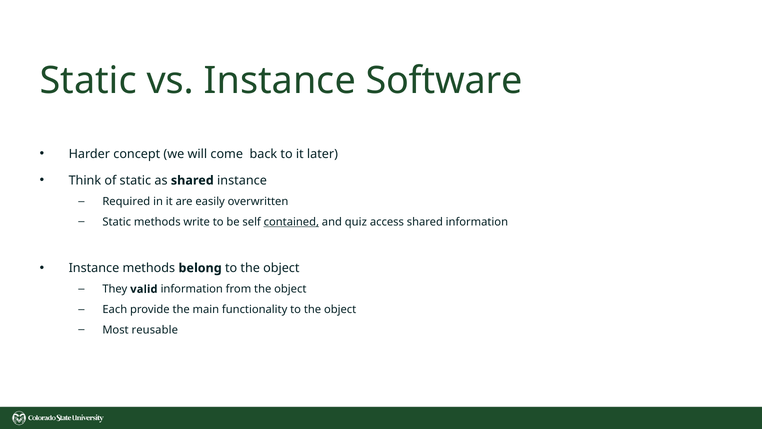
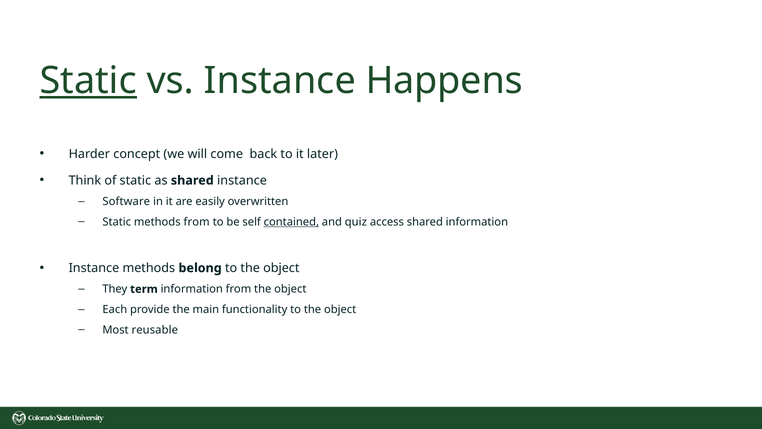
Static underline: none -> present (88, 81)
Software: Software -> Happens (444, 81)
Required: Required -> Software (126, 201)
methods write: write -> from (197, 222)
valid: valid -> term (144, 289)
